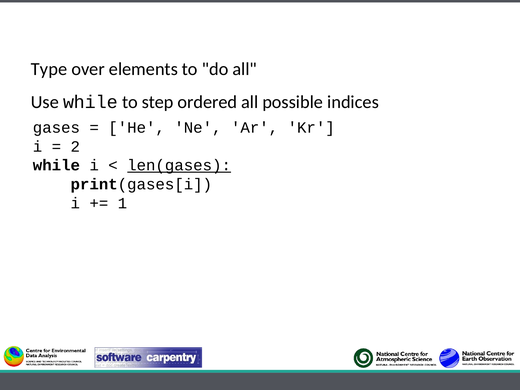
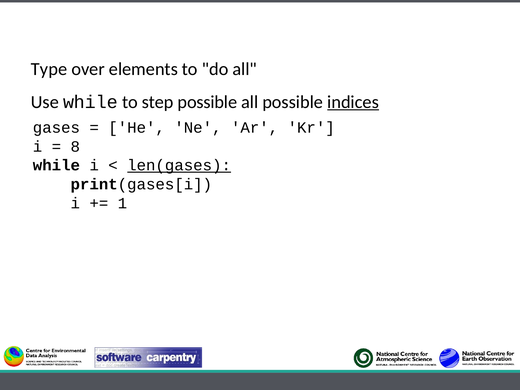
step ordered: ordered -> possible (207, 102)
indices underline: none -> present (353, 102)
2: 2 -> 8 (75, 147)
